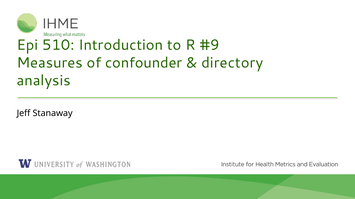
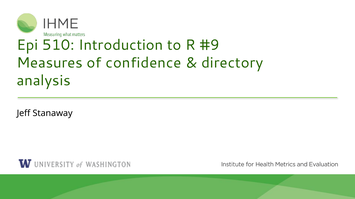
confounder: confounder -> confidence (143, 63)
